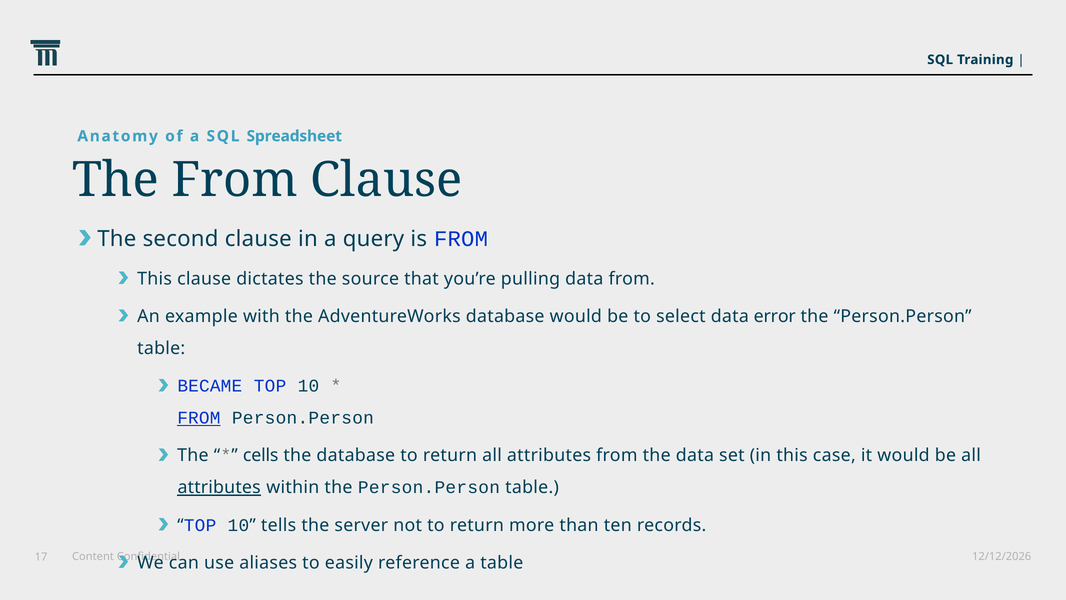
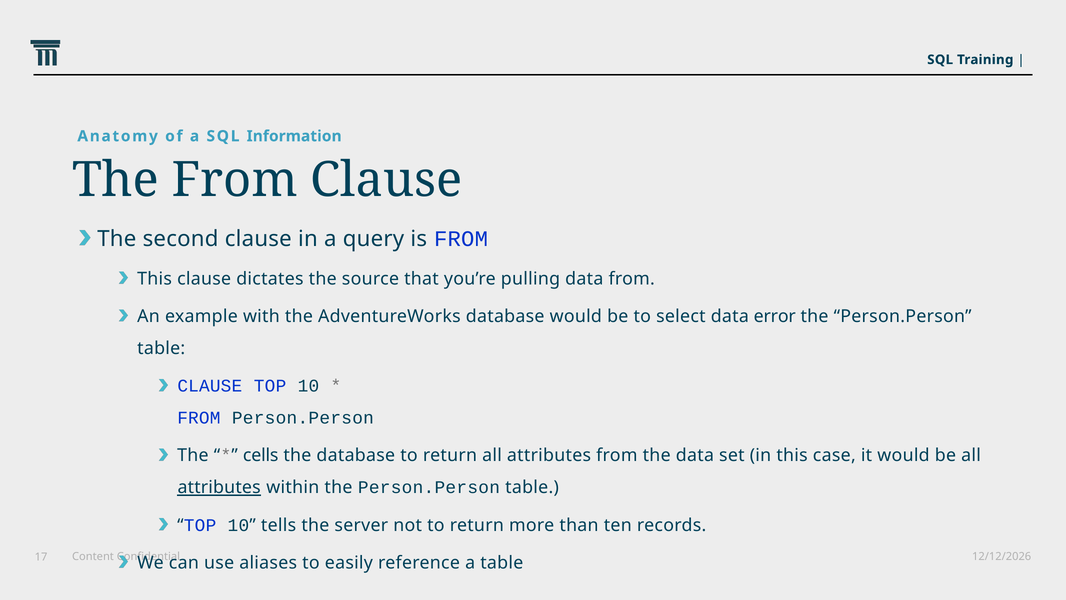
Spreadsheet: Spreadsheet -> Information (294, 136)
BECAME: BECAME -> CLAUSE (210, 386)
FROM underline: present -> none (199, 418)
